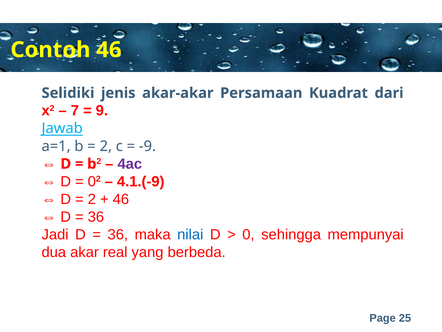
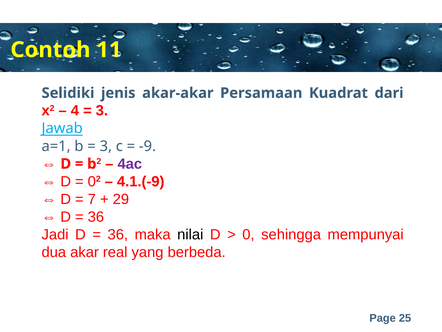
Contoh 46: 46 -> 11 (109, 50)
7: 7 -> 4 (75, 111)
9: 9 -> 3 (102, 111)
2: 2 -> 3 (106, 146)
2: 2 -> 7 (92, 199)
46: 46 -> 29 (121, 199)
nilai colour: blue -> black (190, 234)
